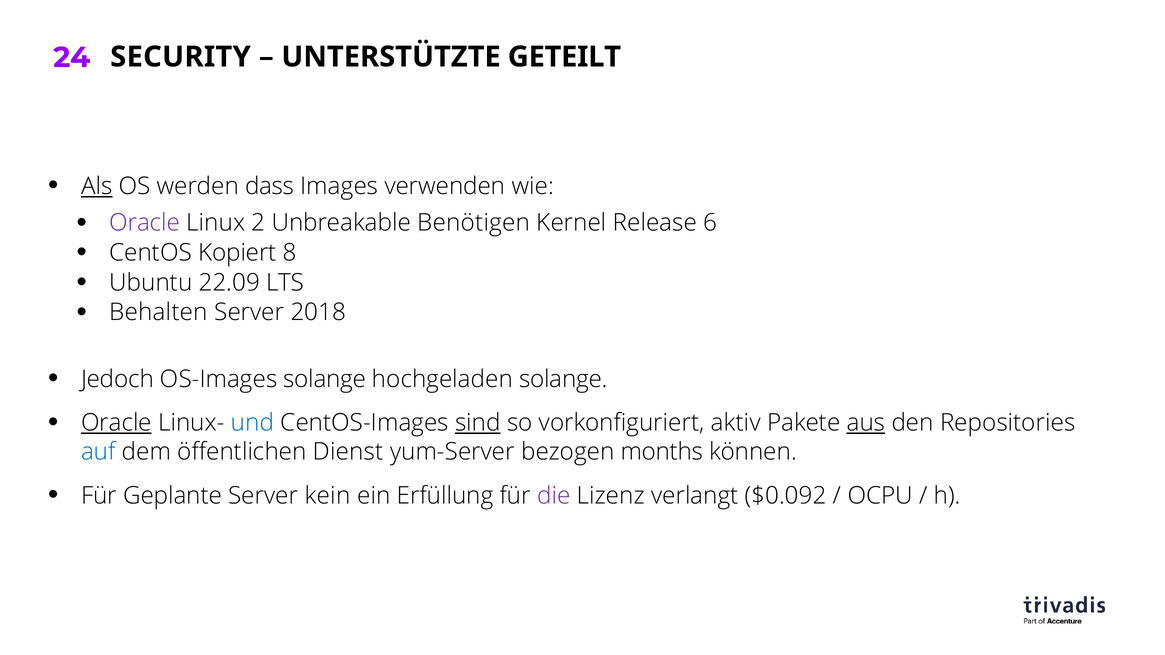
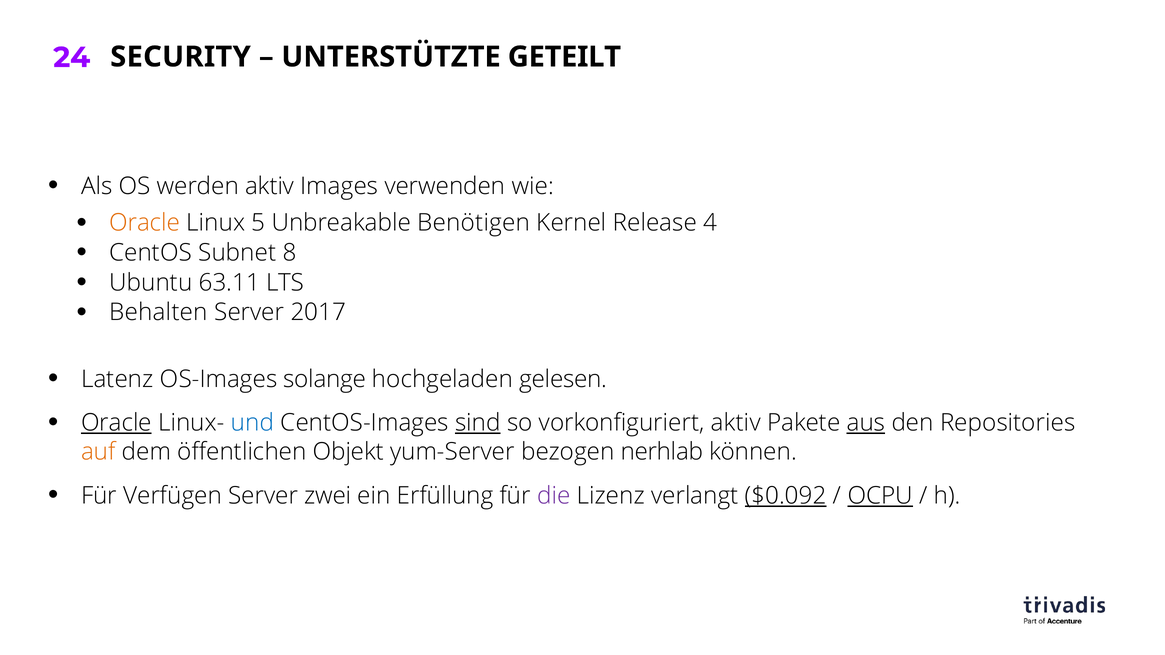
Als underline: present -> none (97, 186)
werden dass: dass -> aktiv (270, 186)
Oracle colour: purple -> orange (145, 223)
2: 2 -> 5 (258, 223)
6: 6 -> 4 (710, 223)
Kopiert: Kopiert -> Subnet (237, 253)
22.09: 22.09 -> 63.11 (229, 283)
2018: 2018 -> 2017 (318, 313)
Jedoch: Jedoch -> Latenz (117, 379)
hochgeladen solange: solange -> gelesen (563, 379)
auf colour: blue -> orange (98, 452)
Dienst: Dienst -> Objekt (348, 452)
months: months -> nerhlab (662, 452)
Geplante: Geplante -> Verfügen (173, 496)
kein: kein -> zwei (328, 496)
$0.092 underline: none -> present (786, 496)
OCPU underline: none -> present (880, 496)
